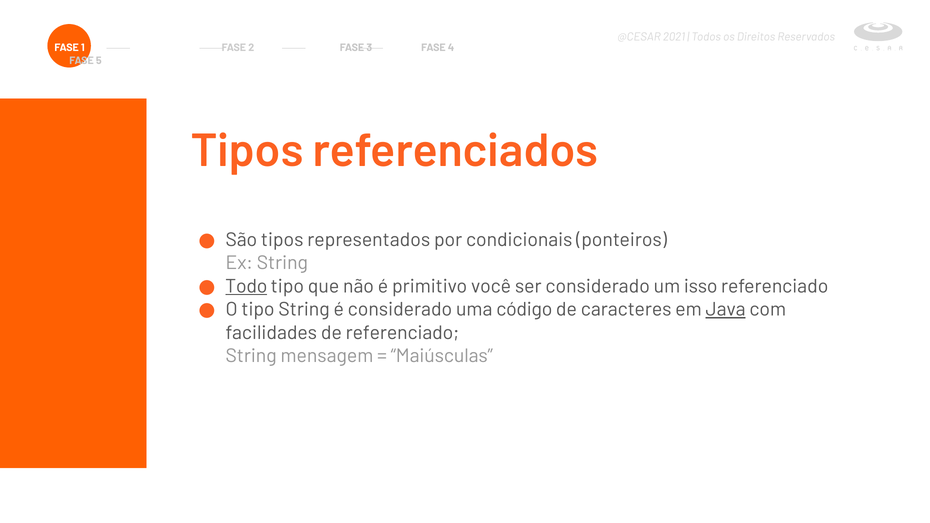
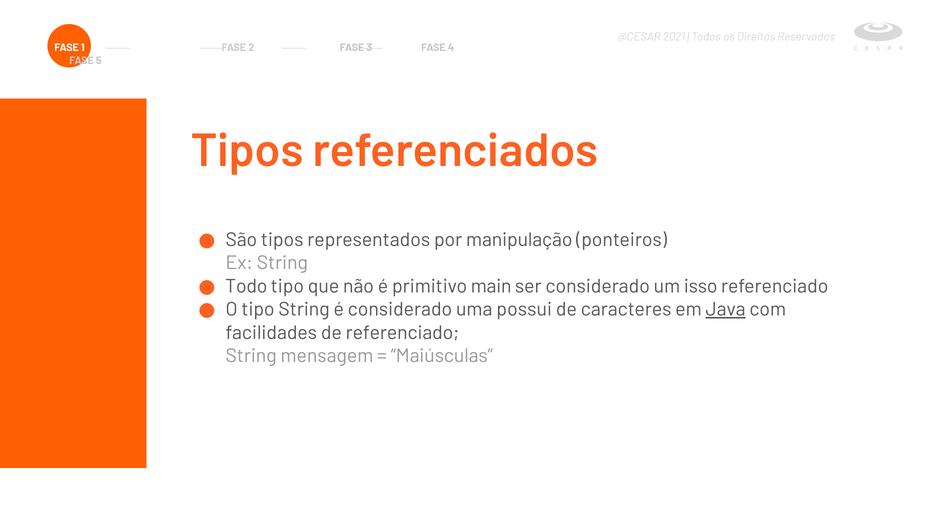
condicionais: condicionais -> manipulação (519, 240)
Todo underline: present -> none (246, 286)
você: você -> main (491, 286)
código: código -> possui (524, 310)
